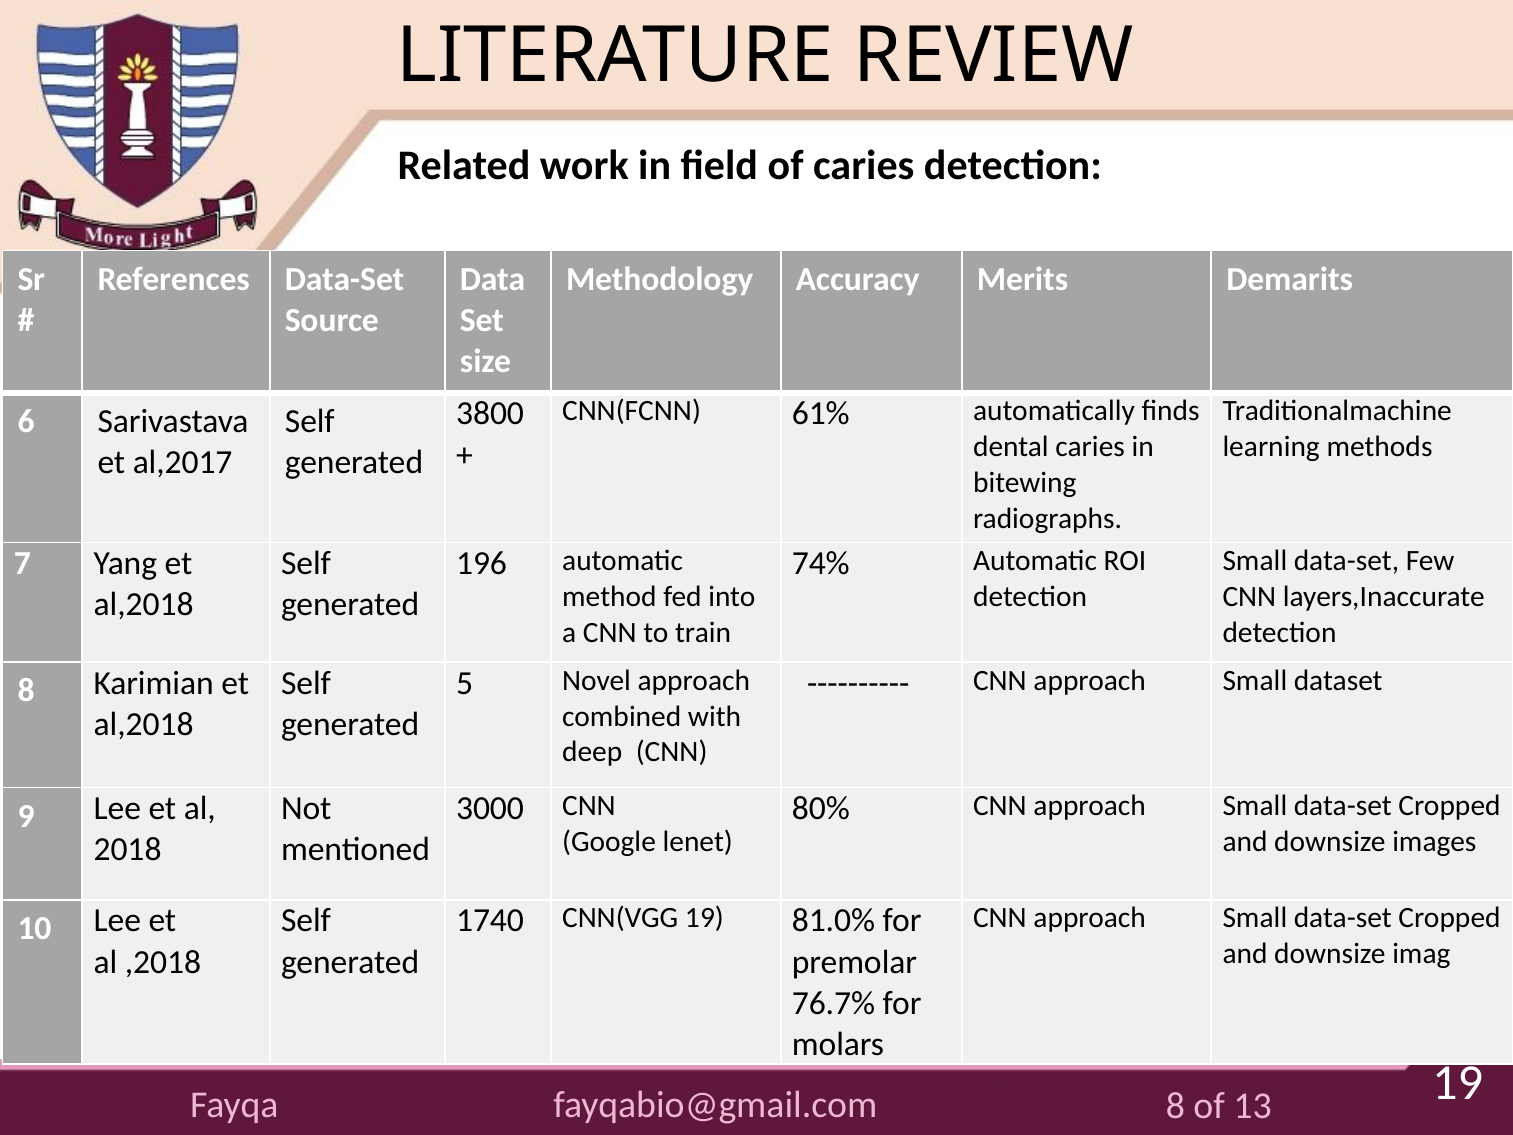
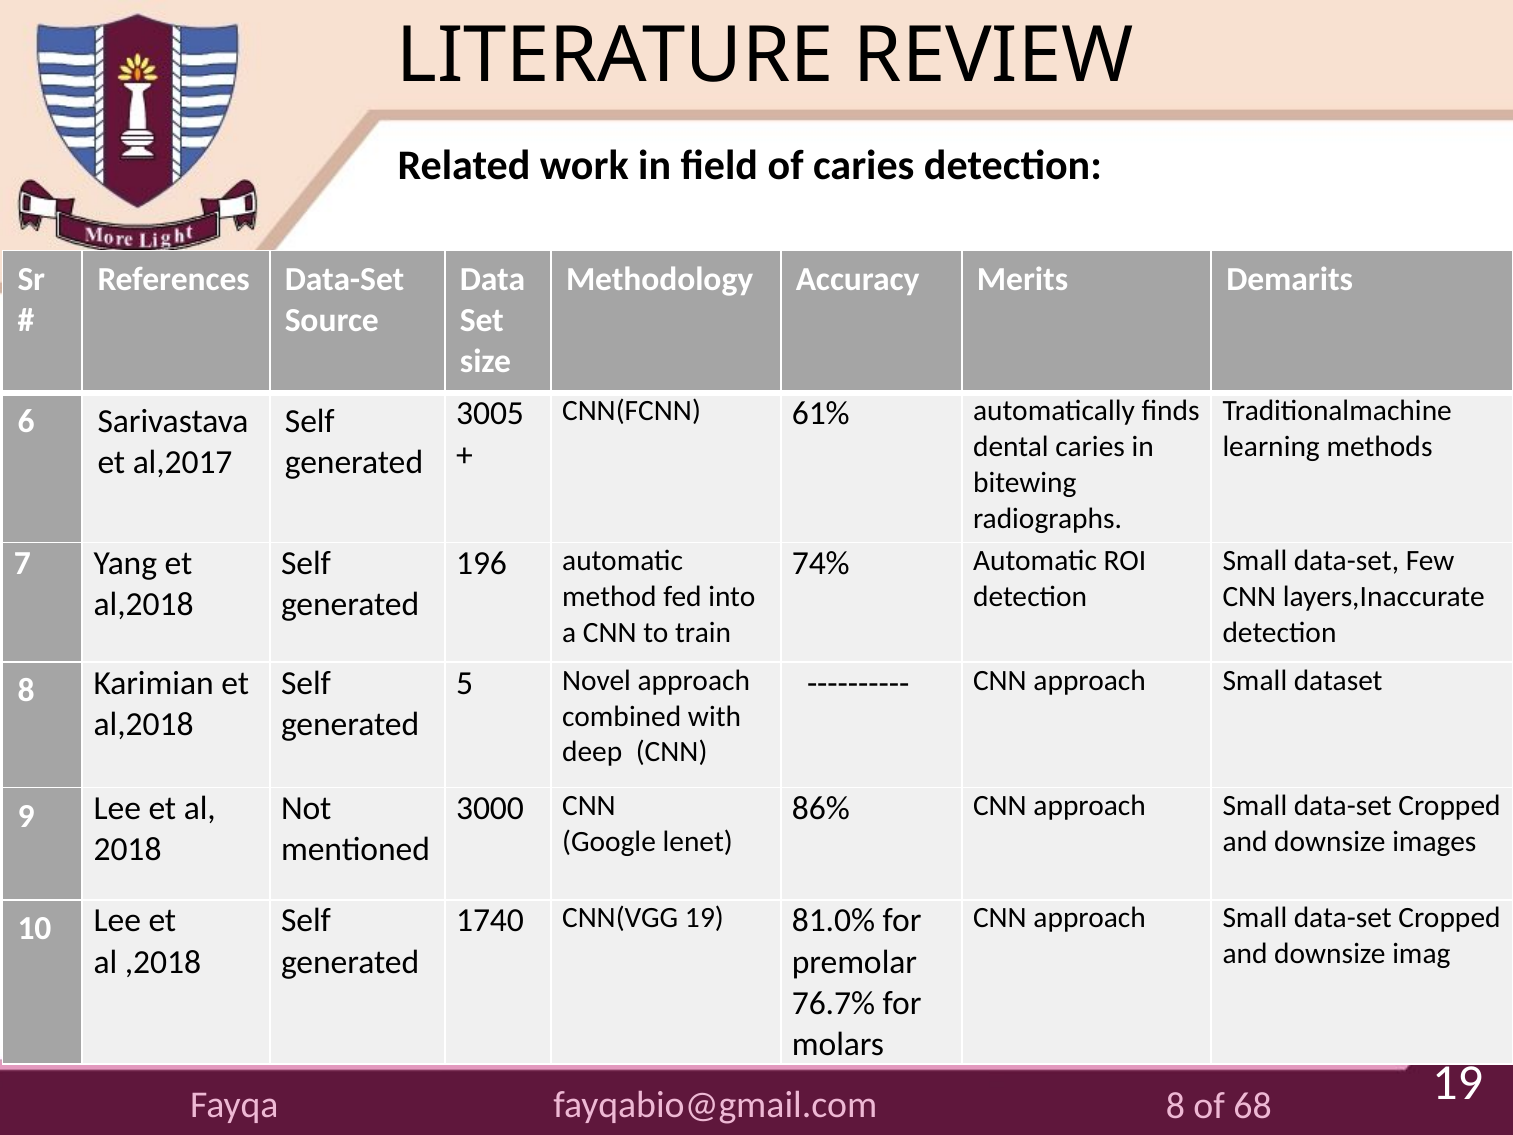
3800: 3800 -> 3005 (490, 414)
80%: 80% -> 86% (821, 808)
13: 13 -> 68 (1253, 1106)
